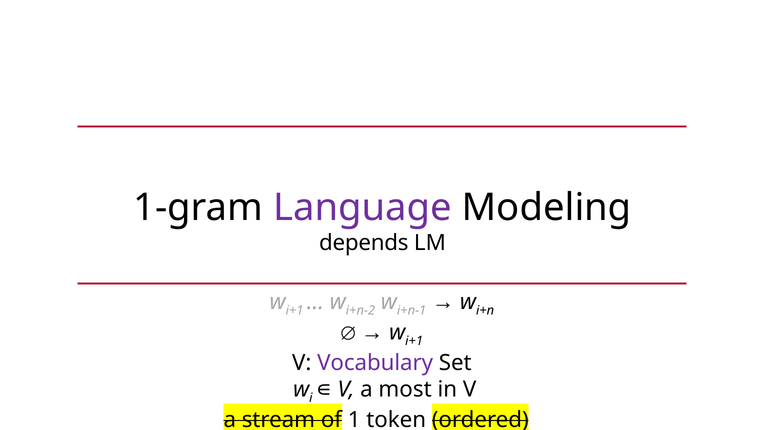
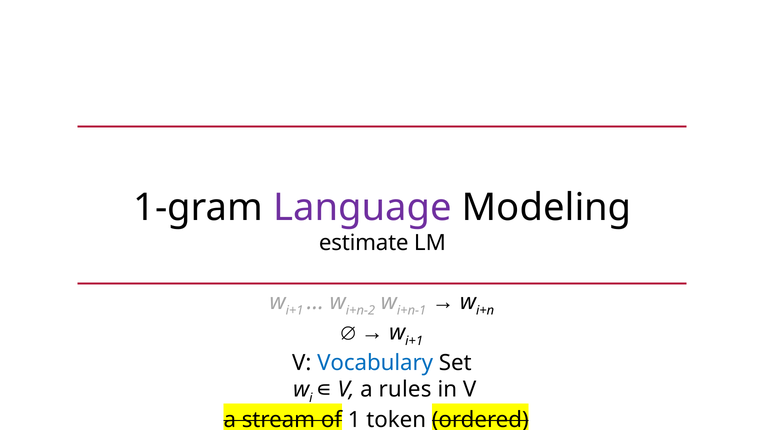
depends: depends -> estimate (364, 243)
Vocabulary colour: purple -> blue (375, 363)
most: most -> rules (405, 390)
